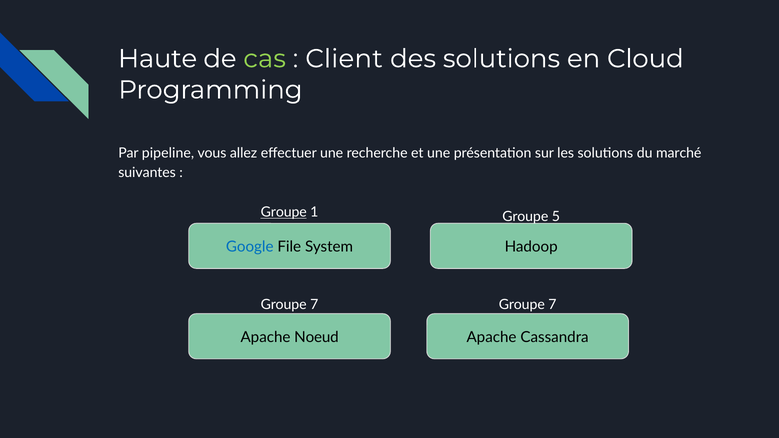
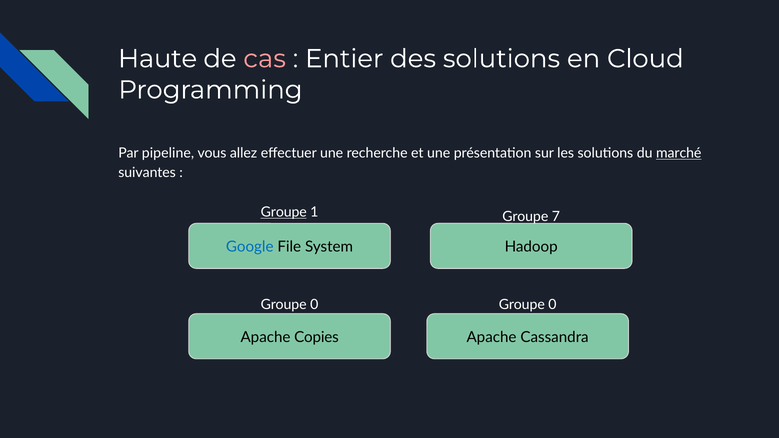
cas colour: light green -> pink (265, 59)
Client: Client -> Entier (344, 59)
marché underline: none -> present (679, 153)
5: 5 -> 7 (556, 217)
7: 7 -> 0 (314, 305)
7: 7 -> 0 (552, 305)
Noeud: Noeud -> Copies (316, 337)
